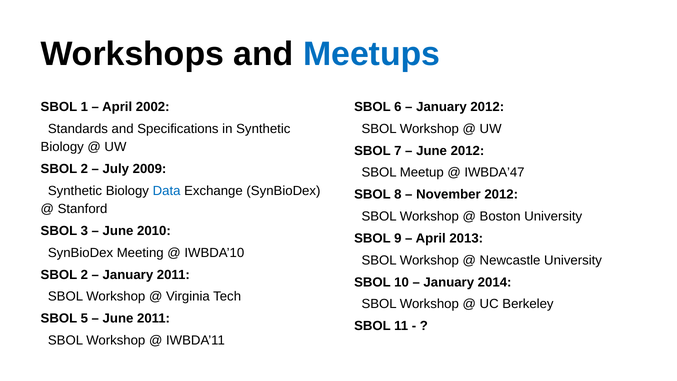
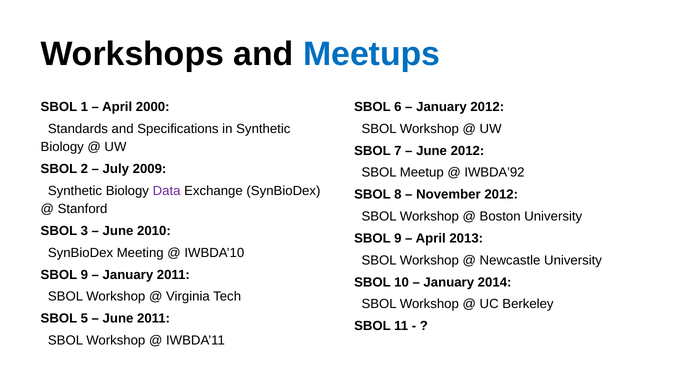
2002: 2002 -> 2000 (153, 107)
IWBDA’47: IWBDA’47 -> IWBDA’92 (494, 173)
Data colour: blue -> purple (167, 191)
2: 2 -> 9 (84, 275)
